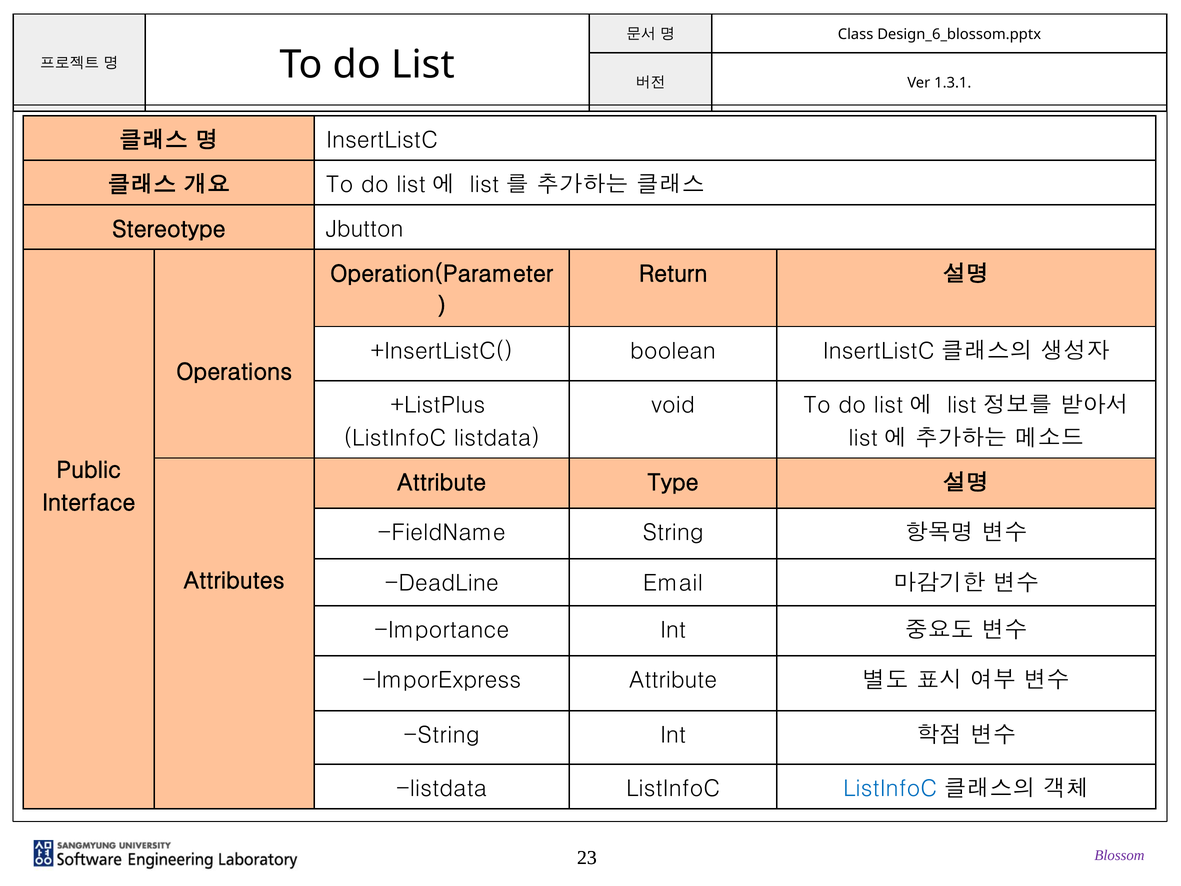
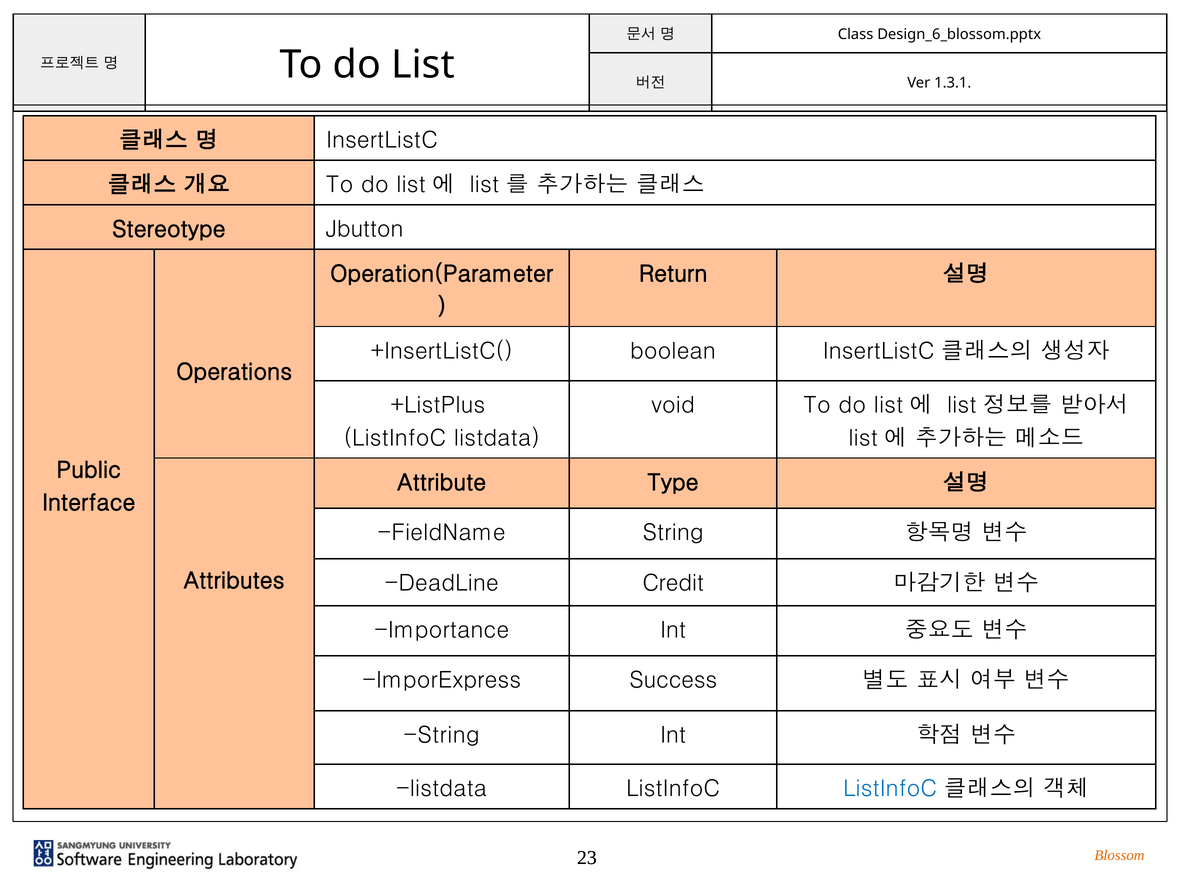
Email: Email -> Credit (673, 583)
ImporExpress Attribute: Attribute -> Success (673, 680)
Blossom colour: purple -> orange (1119, 855)
